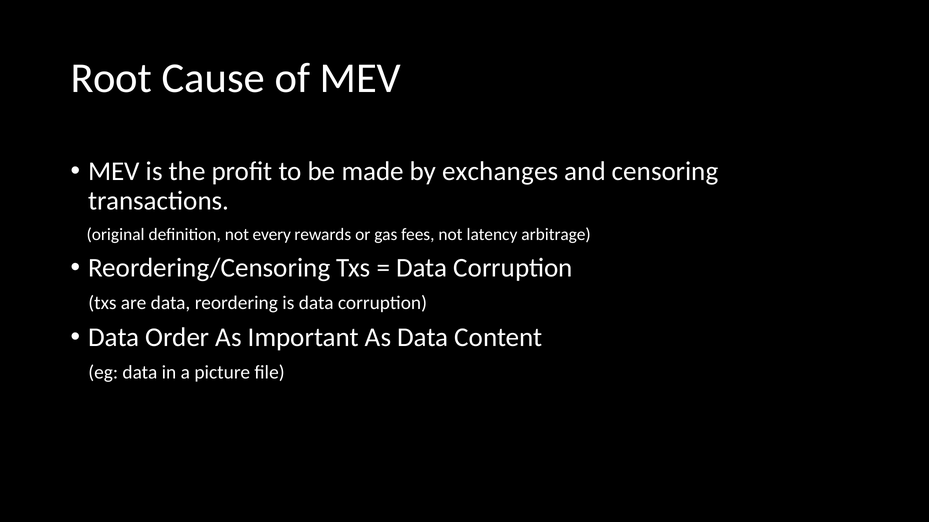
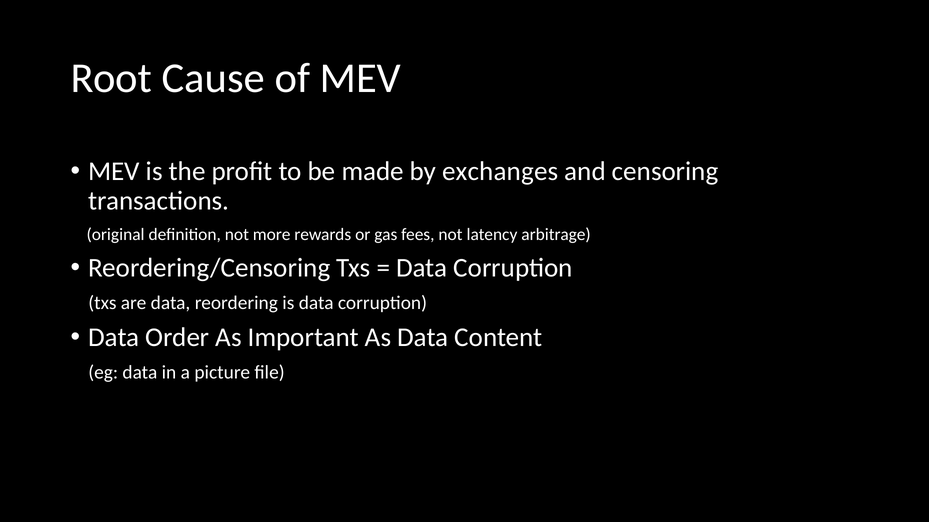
every: every -> more (272, 235)
